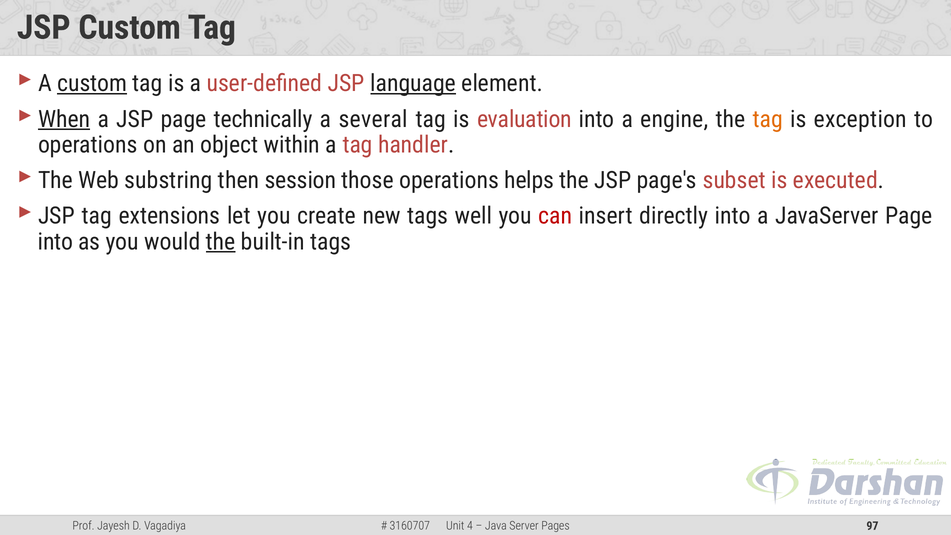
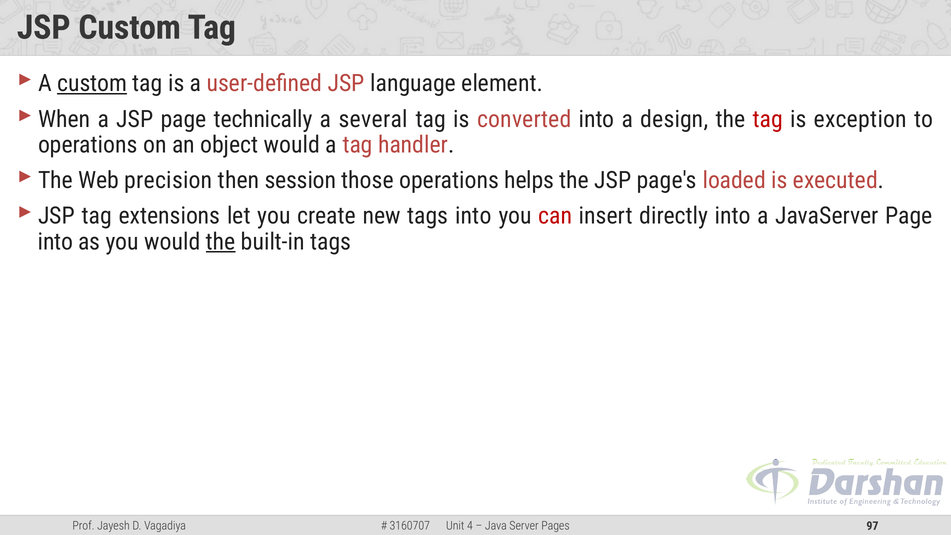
language underline: present -> none (413, 84)
When underline: present -> none (64, 119)
evaluation: evaluation -> converted (524, 119)
engine: engine -> design (674, 119)
tag colour: orange -> red (768, 119)
object within: within -> would (292, 145)
substring: substring -> precision (168, 180)
subset: subset -> loaded (734, 180)
tags well: well -> into (473, 216)
